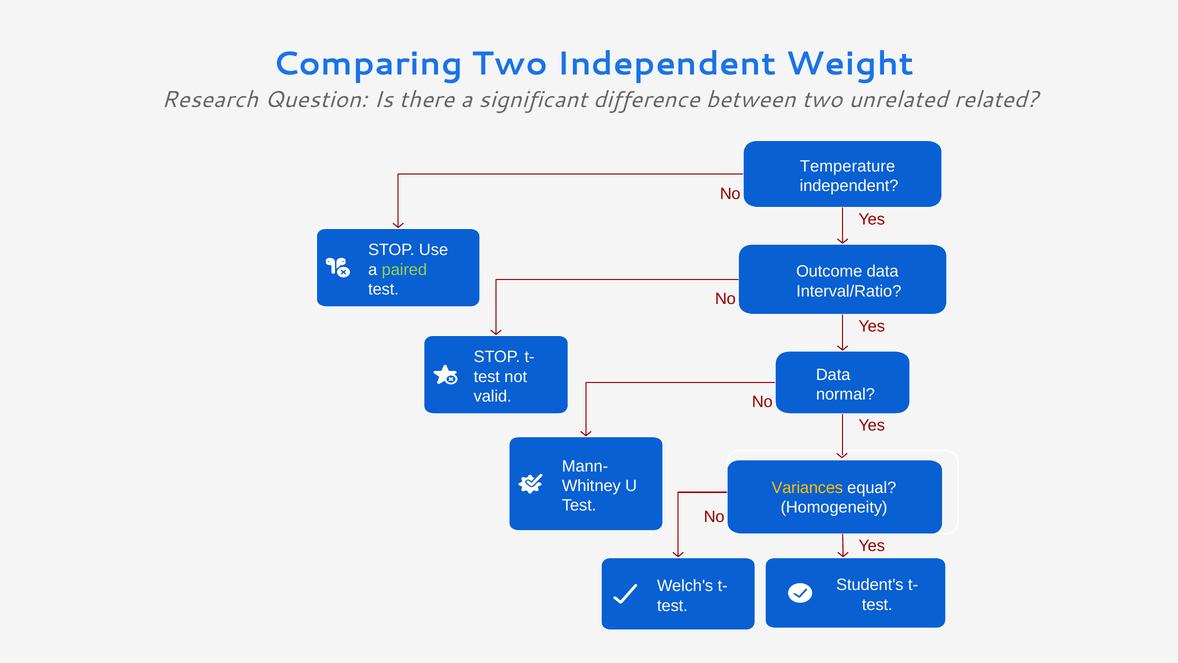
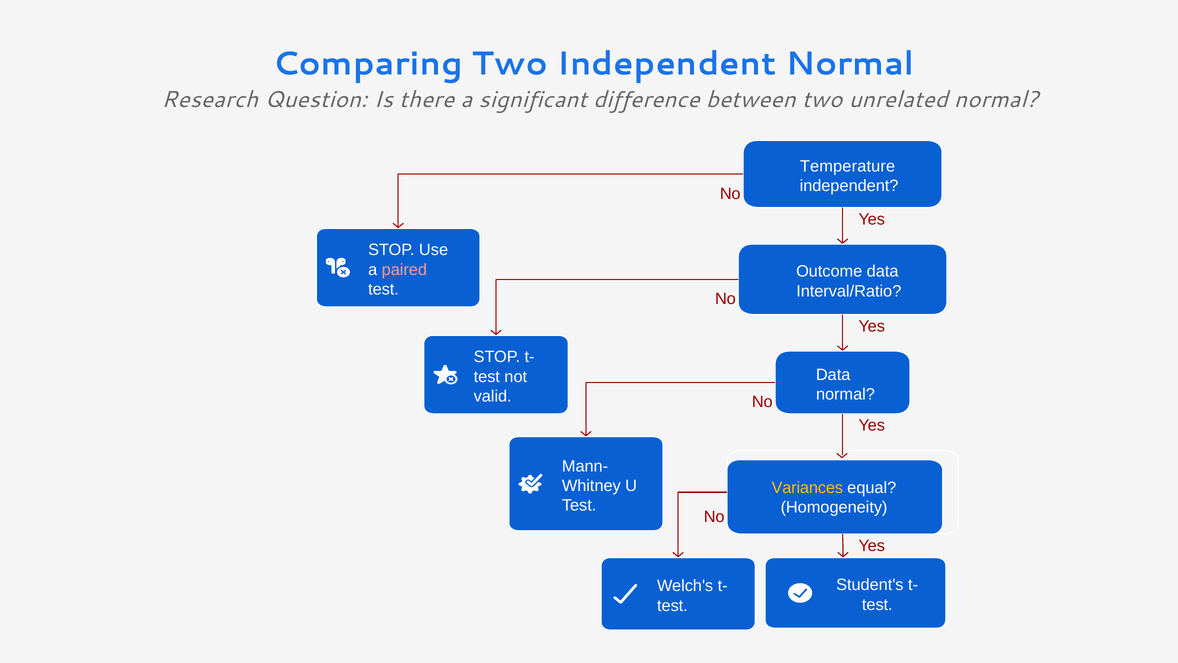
Independent Weight: Weight -> Normal (850, 64)
unrelated related: related -> normal (996, 100)
paired colour: light green -> pink (404, 270)
